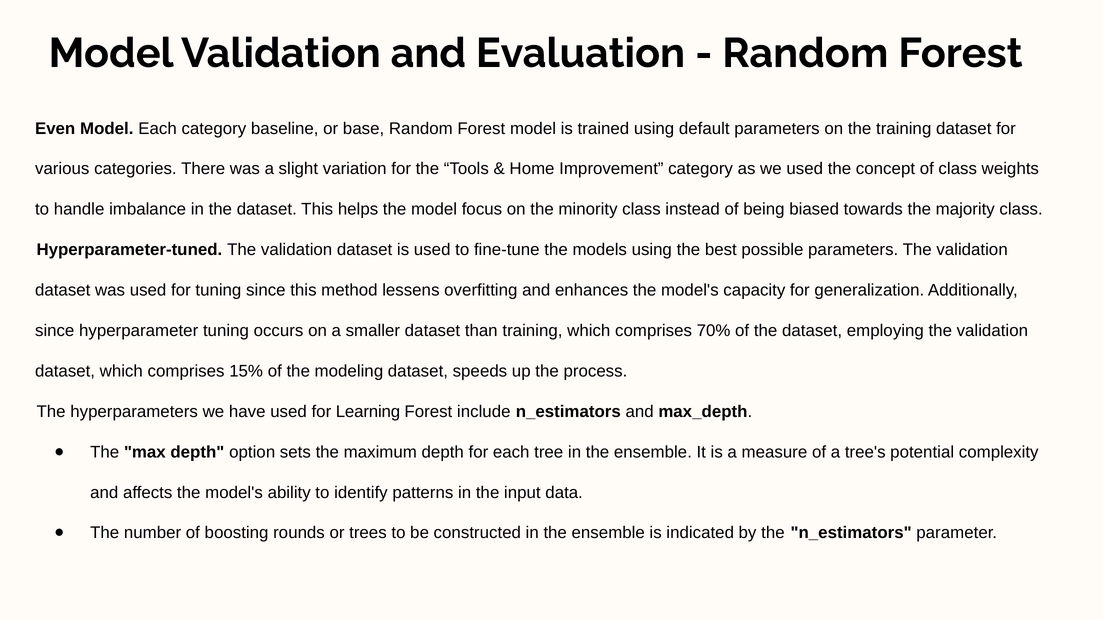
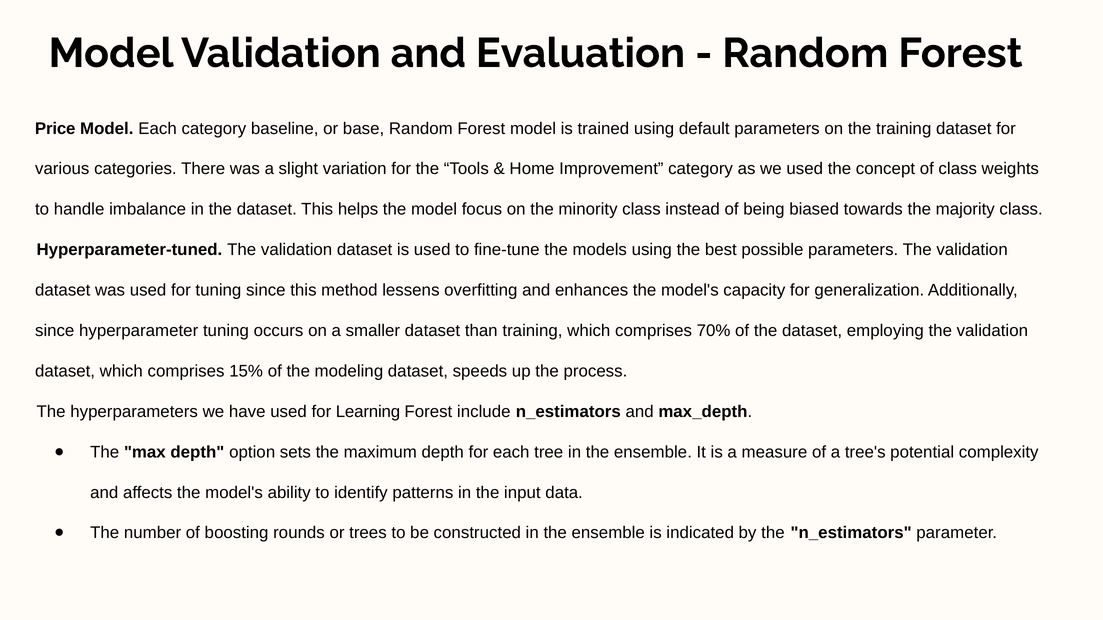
Even: Even -> Price (55, 129)
